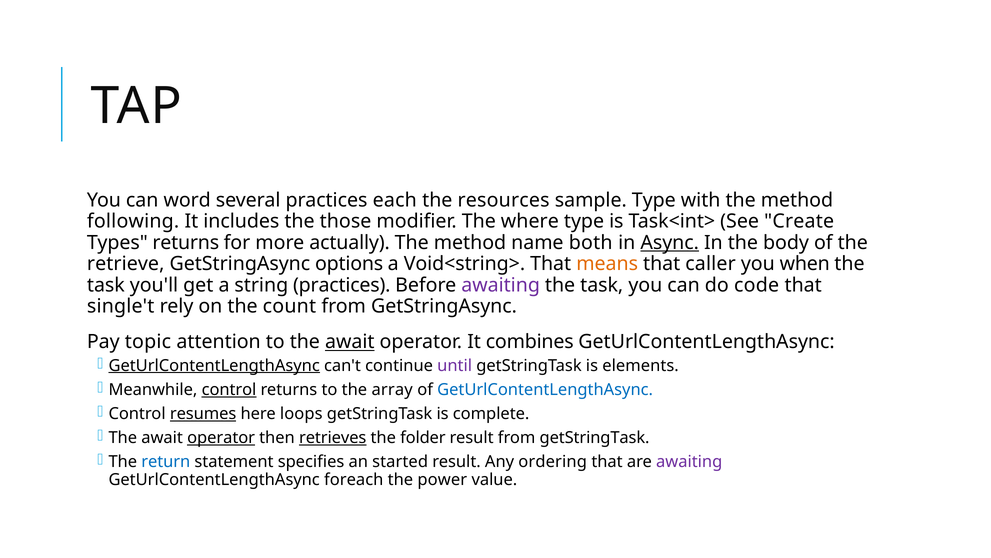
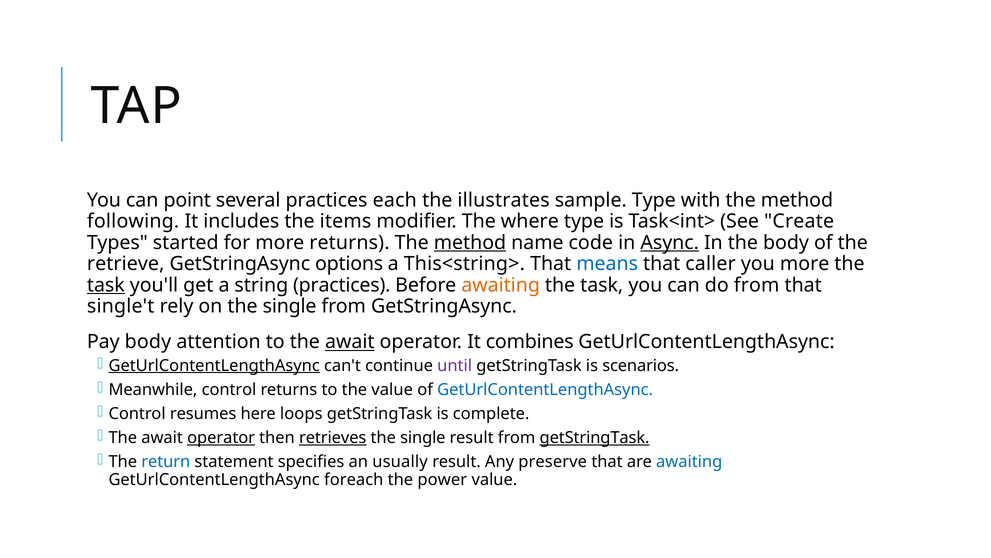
word: word -> point (187, 200)
resources: resources -> illustrates (504, 200)
those: those -> items (345, 221)
Types returns: returns -> started (186, 242)
more actually: actually -> returns (349, 242)
method underline: none -> present (470, 242)
both: both -> code (591, 242)
Void<string>: Void<string> -> This<string> (464, 264)
means colour: orange -> blue (607, 264)
you when: when -> more (805, 264)
task underline: none -> present (106, 285)
awaiting colour: purple -> orange (501, 285)
do code: code -> from (757, 285)
on the count: count -> single (290, 306)
Pay topic: topic -> body (148, 342)
elements: elements -> scenarios (641, 365)
control underline: present -> none (229, 389)
the array: array -> value (392, 389)
resumes underline: present -> none (203, 413)
folder: folder -> single (423, 437)
getStringTask underline: none -> present (595, 437)
started: started -> usually (400, 461)
ordering: ordering -> preserve (553, 461)
awaiting colour: purple -> blue (689, 461)
